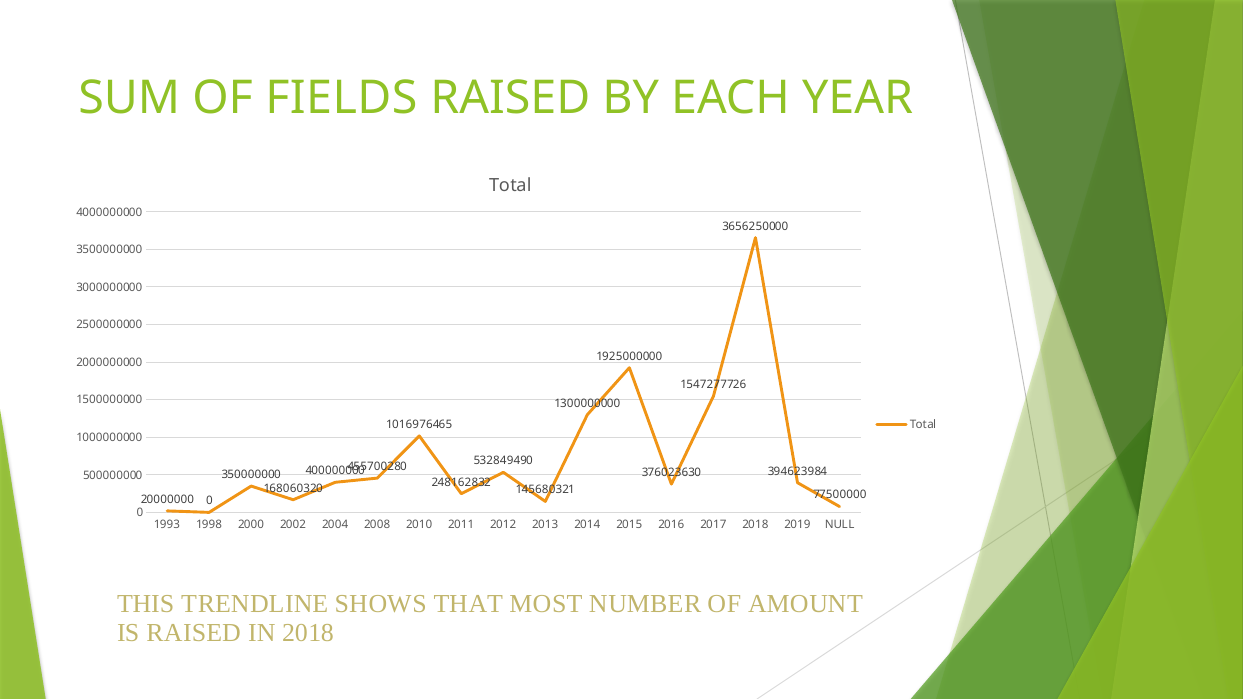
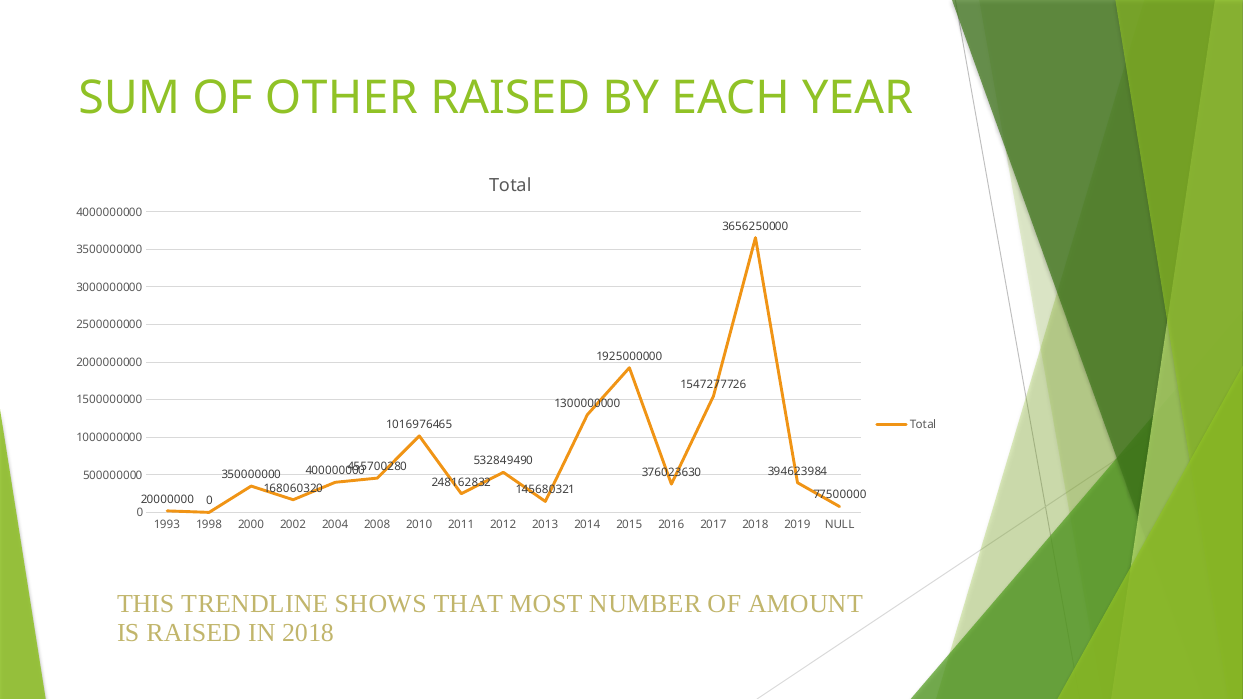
FIELDS: FIELDS -> OTHER (341, 98)
